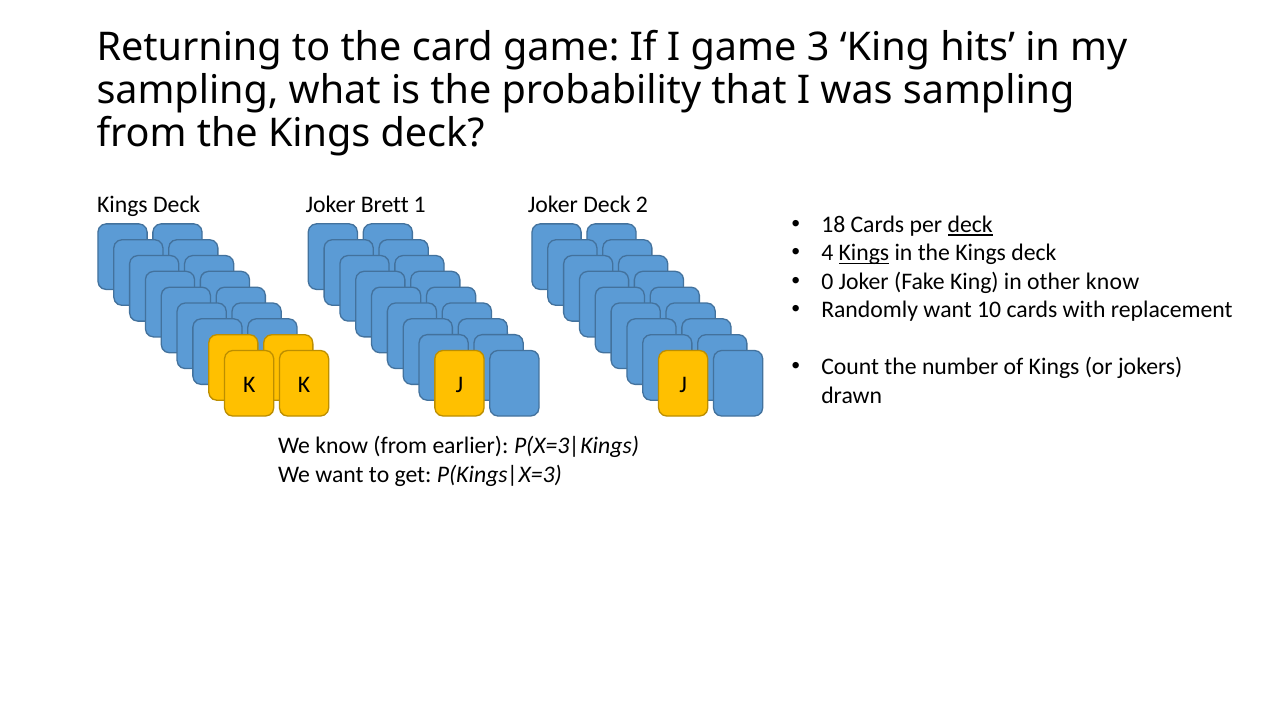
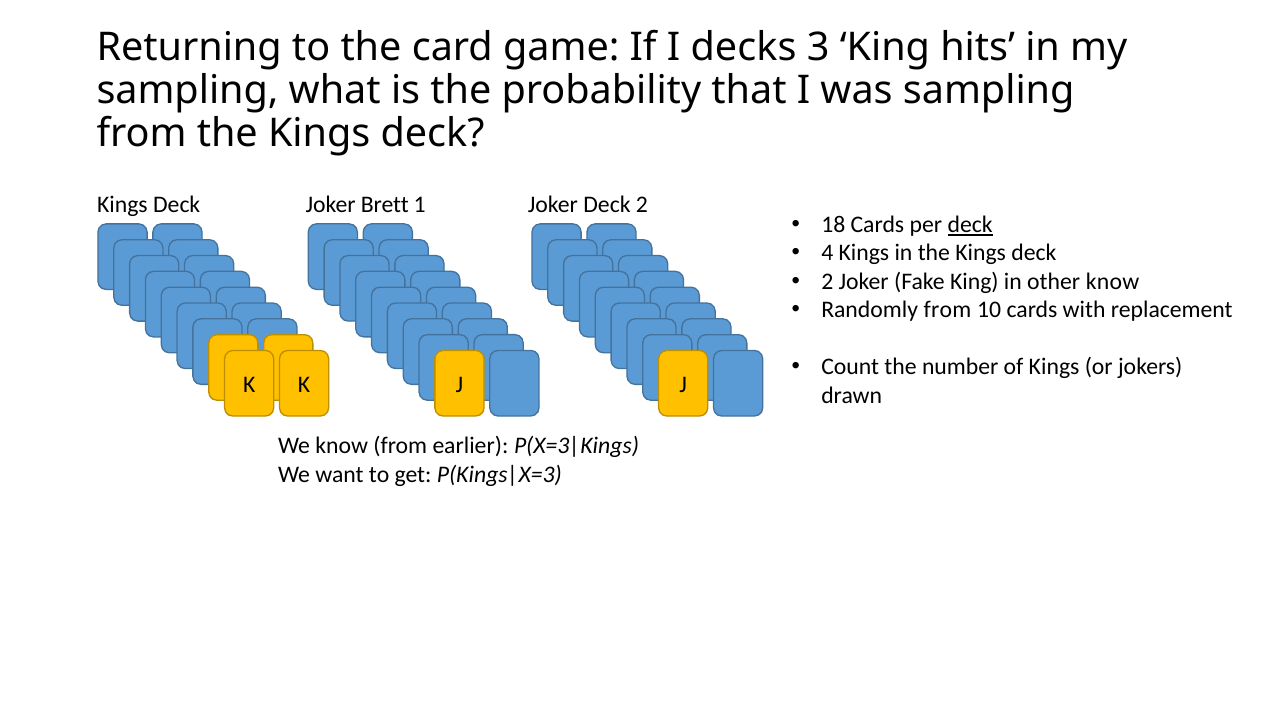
I game: game -> decks (743, 48)
Kings underline: present -> none (864, 253)
0: 0 -> 2 (827, 282)
Randomly want: want -> from (947, 310)
